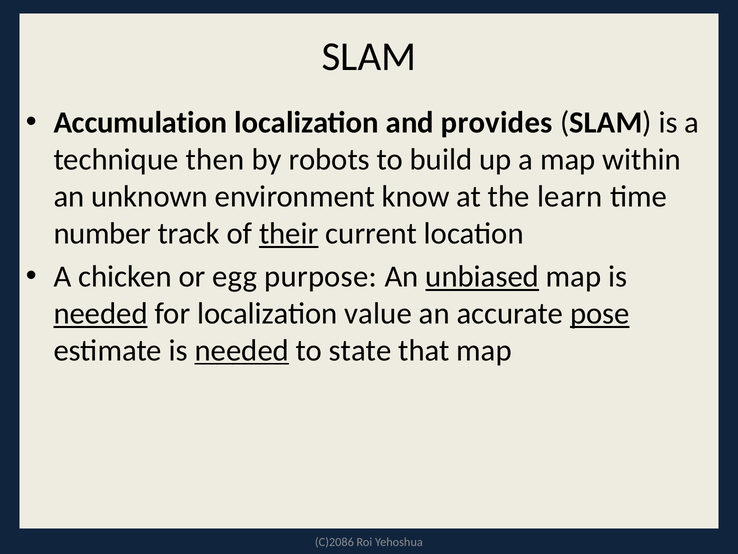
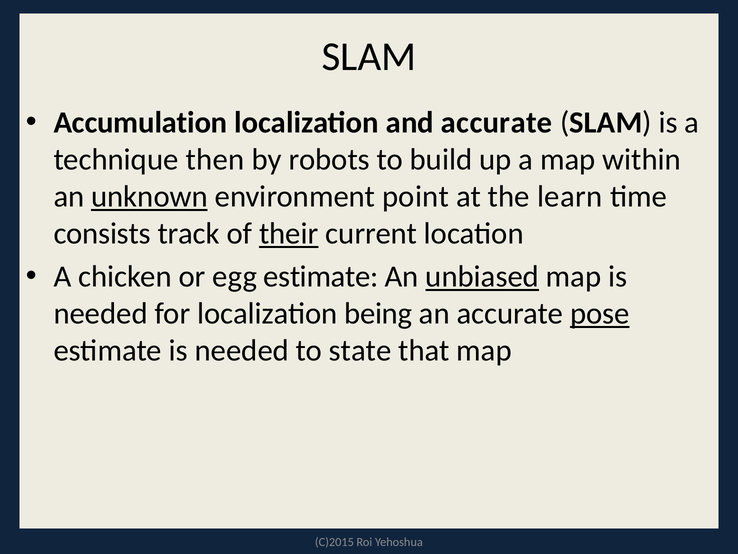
and provides: provides -> accurate (497, 123)
unknown underline: none -> present (149, 196)
know: know -> point (416, 196)
number: number -> consists (102, 233)
egg purpose: purpose -> estimate (321, 276)
needed underline: present -> none (101, 313)
value: value -> being (378, 313)
needed underline: present -> none (242, 350)
C)2086: C)2086 -> C)2015 (334, 542)
